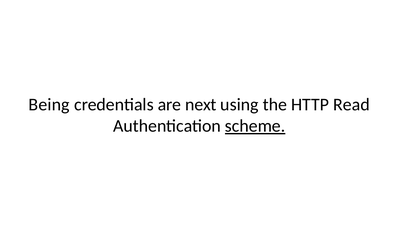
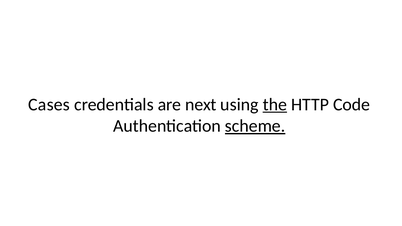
Being: Being -> Cases (49, 105)
the underline: none -> present (275, 105)
Read: Read -> Code (352, 105)
